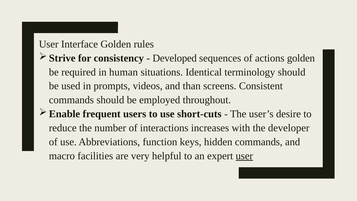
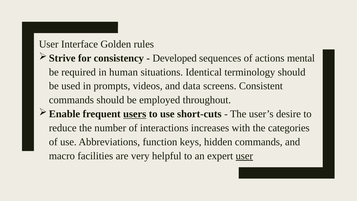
actions golden: golden -> mental (301, 58)
than: than -> data (192, 86)
users underline: none -> present (135, 114)
developer: developer -> categories (289, 128)
